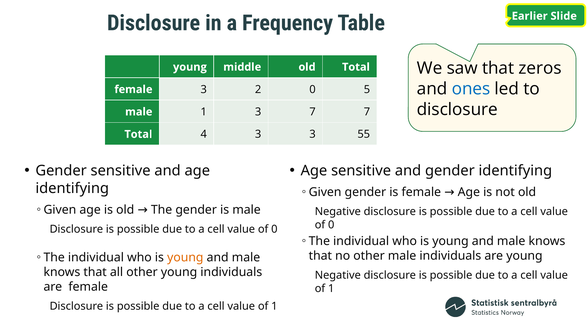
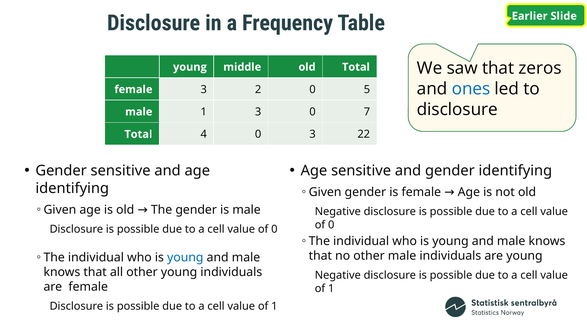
3 7: 7 -> 0 (313, 112)
4 3: 3 -> 0 (258, 134)
55: 55 -> 22 (364, 134)
young colour: orange -> blue (185, 258)
